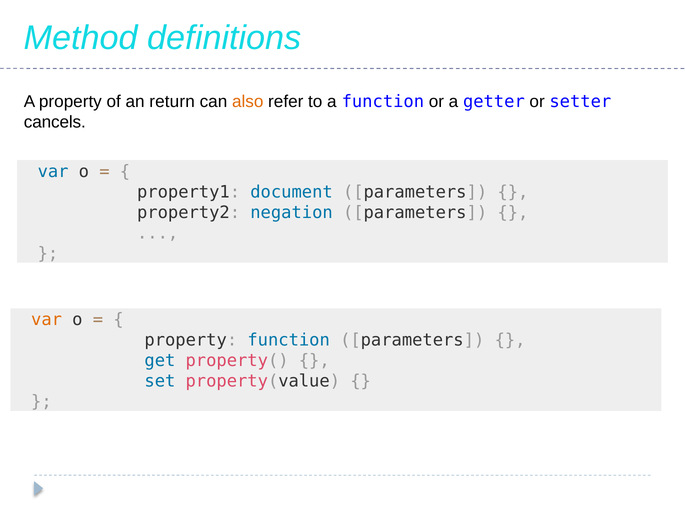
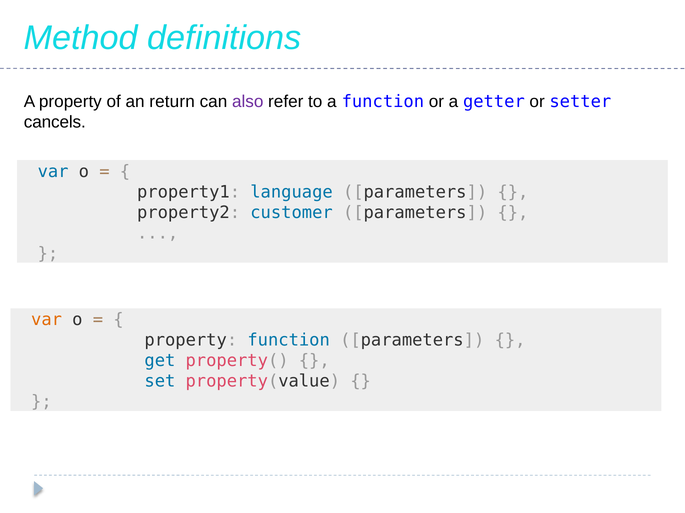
also colour: orange -> purple (248, 102)
document: document -> language (292, 192)
negation: negation -> customer (292, 213)
